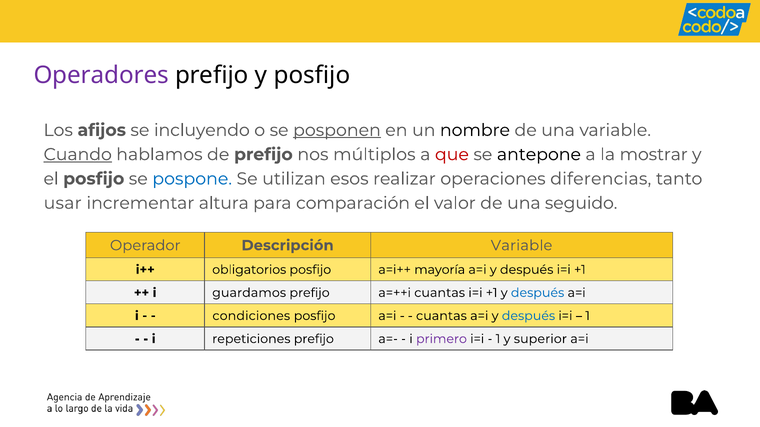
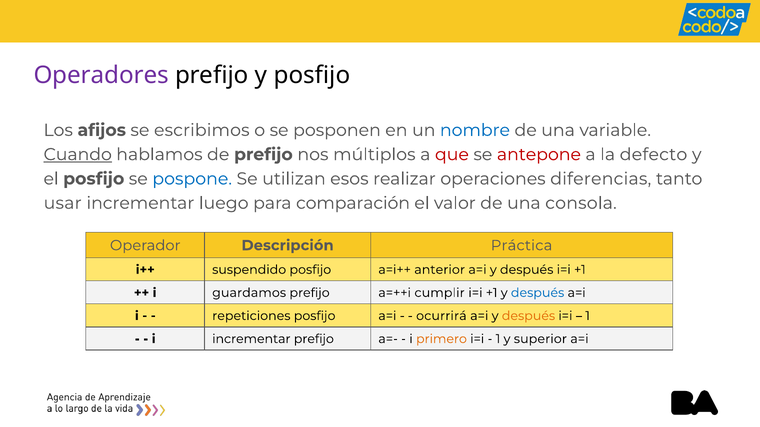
incluyendo: incluyendo -> escribimos (202, 130)
posponen underline: present -> none (337, 130)
nombre colour: black -> blue (475, 130)
antepone colour: black -> red (539, 155)
mostrar: mostrar -> defecto (653, 155)
altura: altura -> luego (224, 203)
seguido: seguido -> consola (581, 203)
Descripción Variable: Variable -> Práctica (522, 246)
obligatorios: obligatorios -> suspendido (249, 270)
mayoría: mayoría -> anterior (440, 270)
a=++i cuantas: cuantas -> cumplir (440, 293)
condiciones: condiciones -> repeticiones (251, 316)
cuantas: cuantas -> ocurrirá (441, 316)
después colour: blue -> orange (528, 316)
i repeticiones: repeticiones -> incrementar (251, 339)
primero colour: purple -> orange (441, 339)
